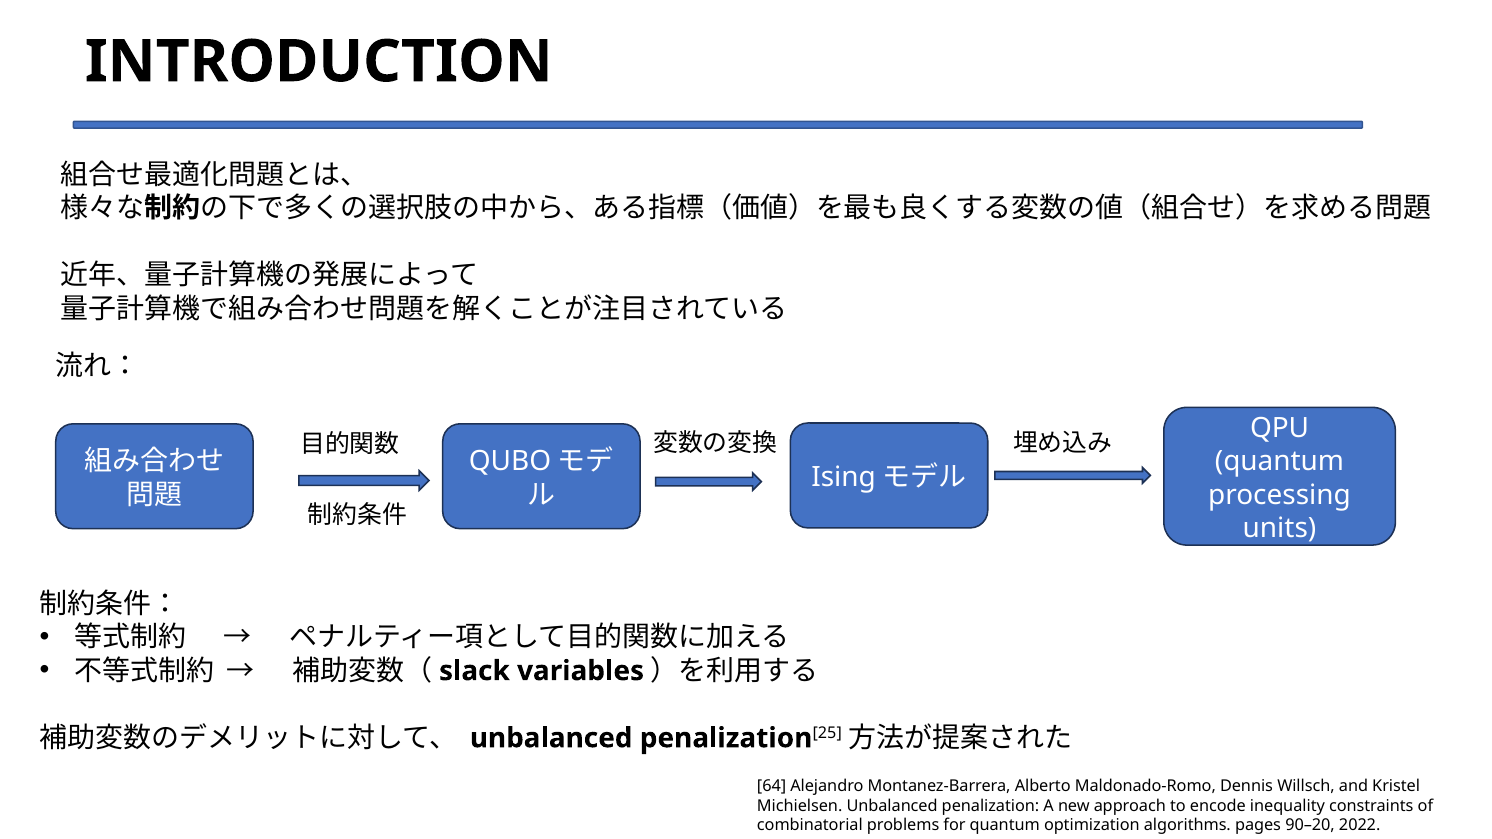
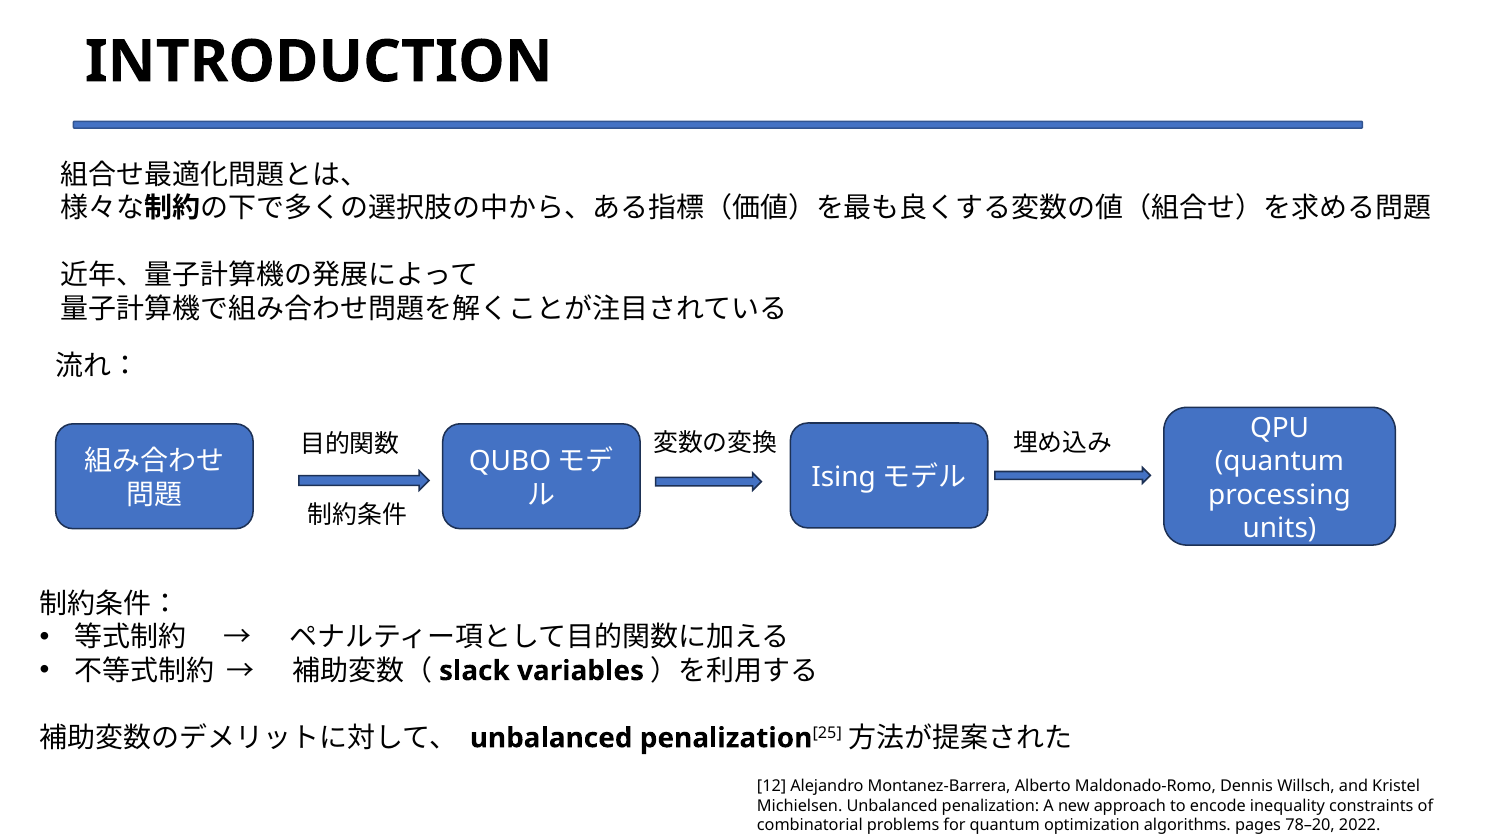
64: 64 -> 12 (772, 787)
90–20: 90–20 -> 78–20 (1310, 826)
